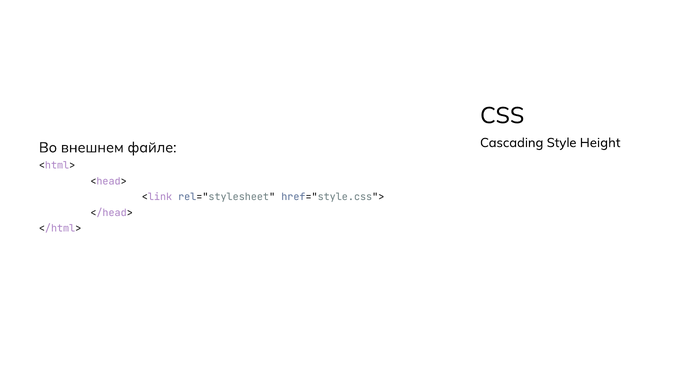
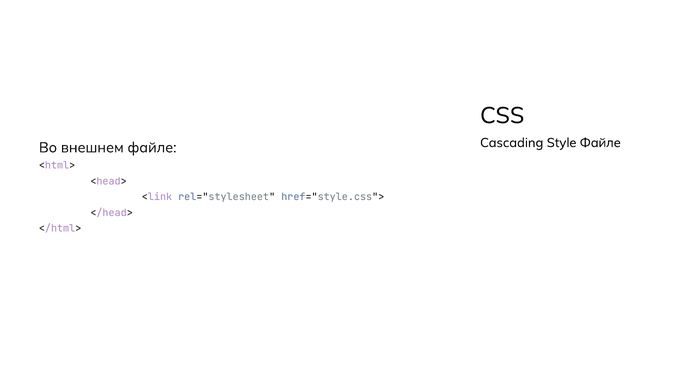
Style Height: Height -> Файле (600, 143)
